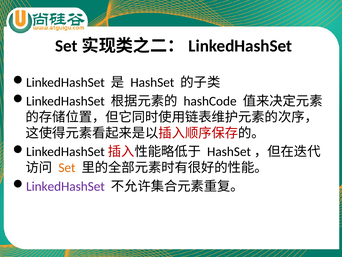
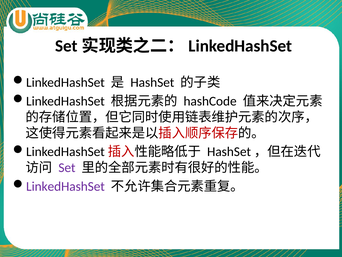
Set colour: orange -> purple (67, 167)
